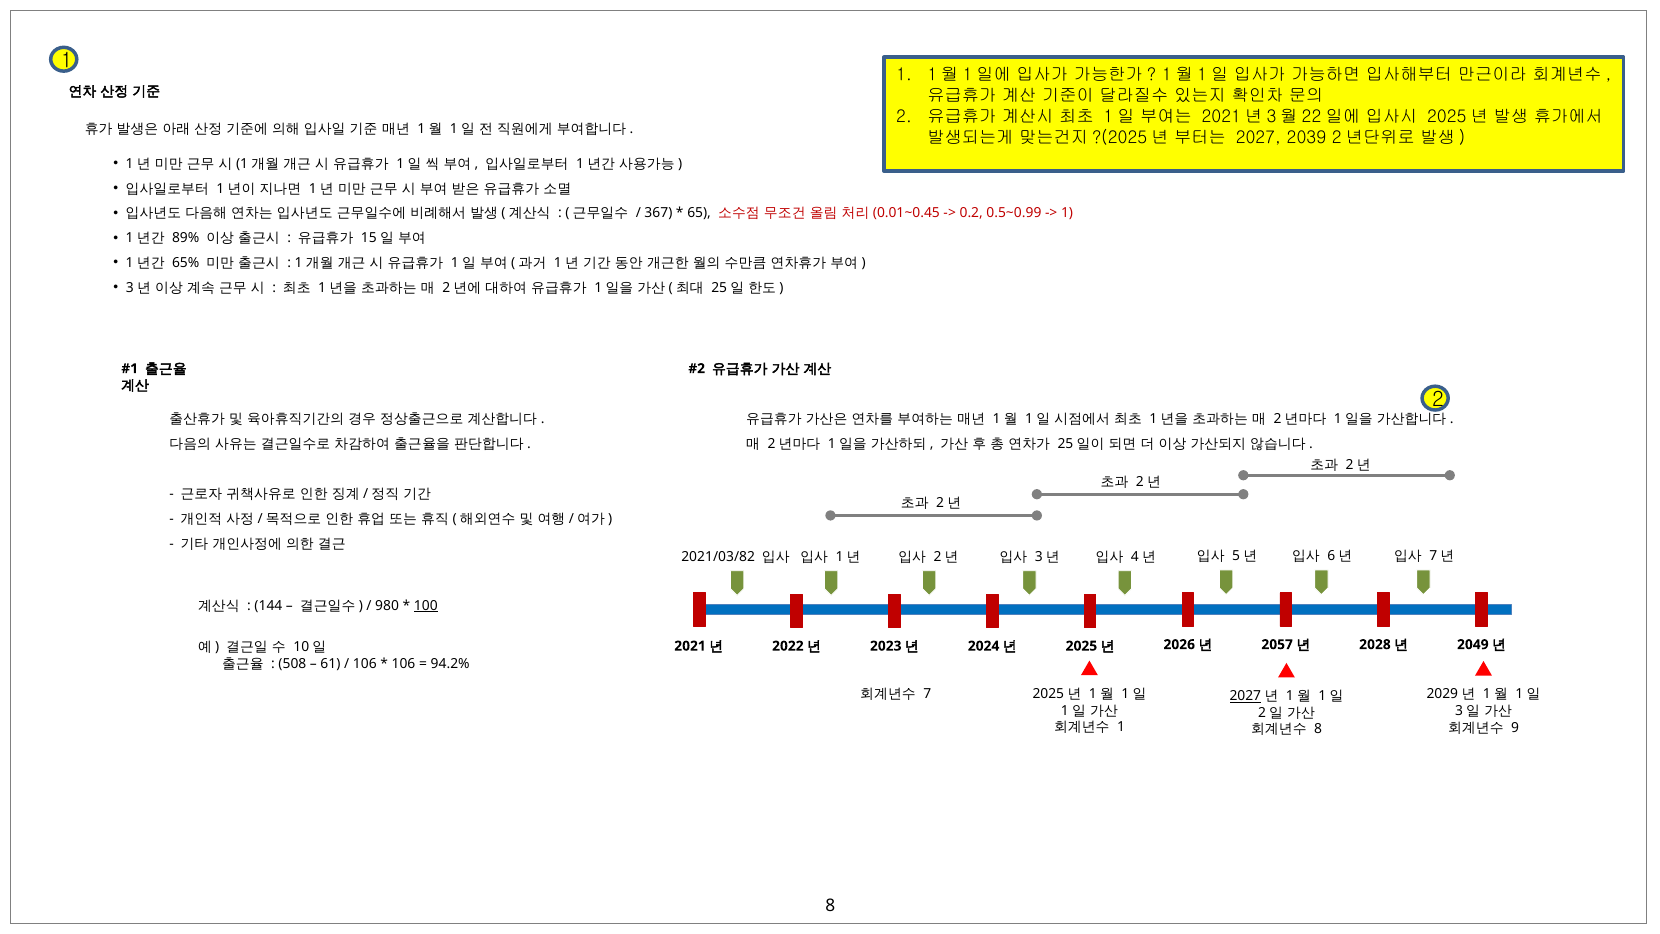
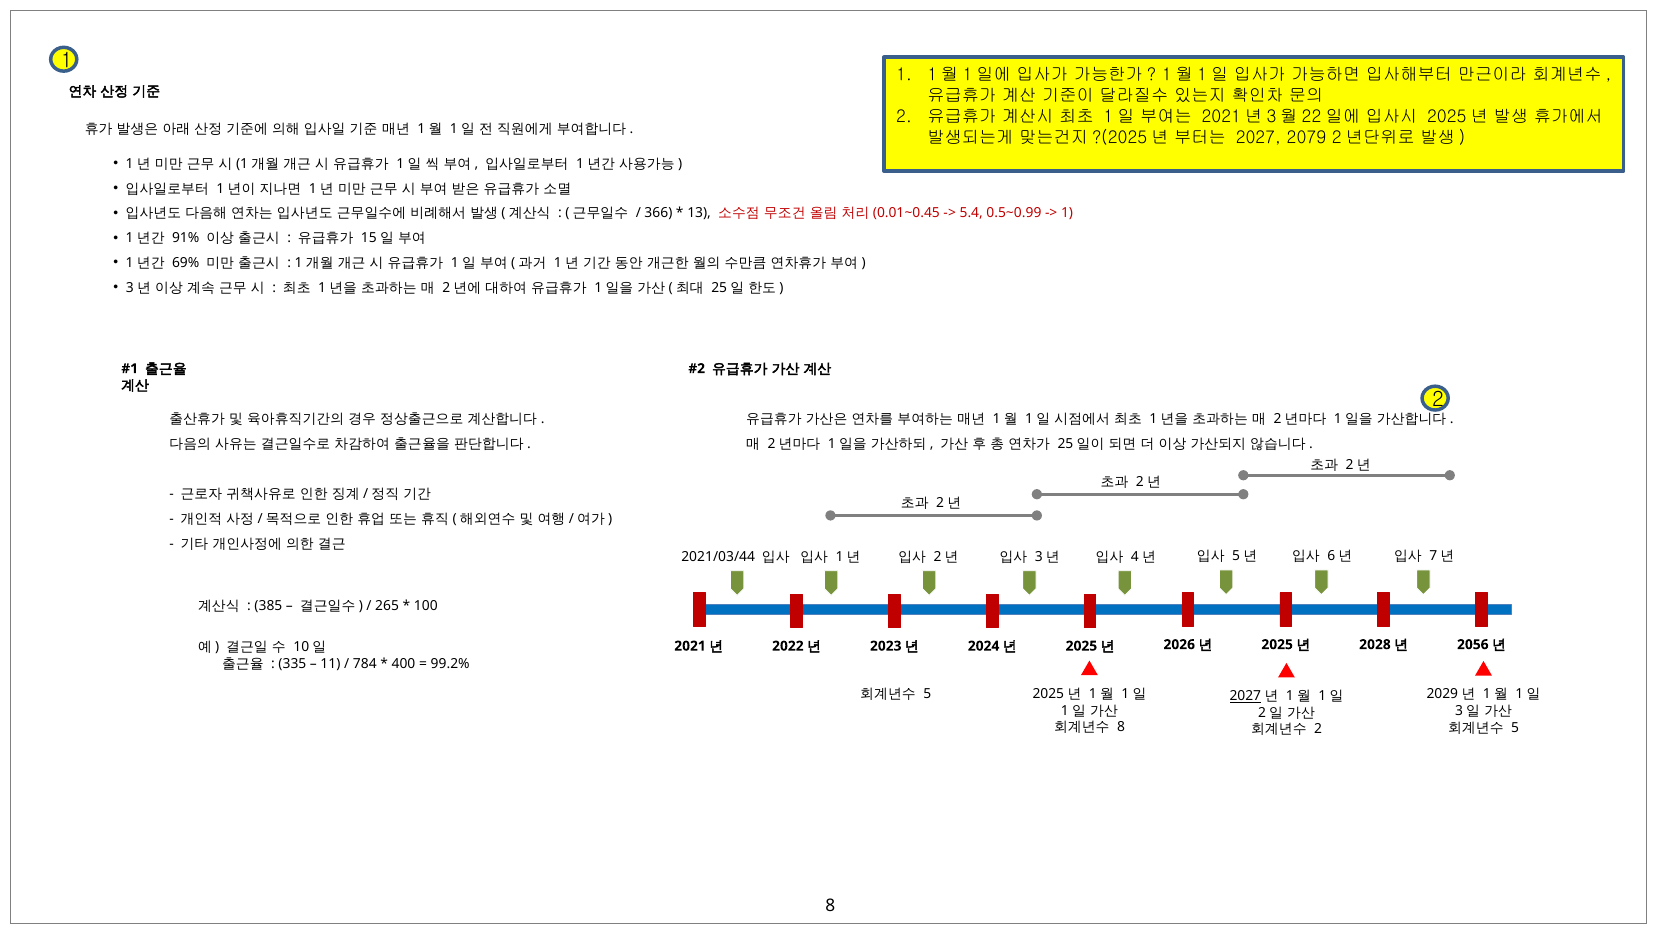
2039: 2039 -> 2079 (1306, 137)
367: 367 -> 366 (658, 213)
65: 65 -> 13 (699, 213)
0.2: 0.2 -> 5.4 (971, 213)
89%: 89% -> 91% (186, 238)
65%: 65% -> 69% (186, 263)
2021/03/82: 2021/03/82 -> 2021/03/44 (718, 556)
144: 144 -> 385 (268, 606)
980: 980 -> 265 (387, 606)
100 underline: present -> none (426, 606)
2057: 2057 -> 2025 (1277, 644)
2049: 2049 -> 2056 (1473, 644)
508: 508 -> 335 (292, 664)
61: 61 -> 11 (331, 664)
106: 106 -> 784 (365, 664)
106: 106 -> 400 (404, 664)
94.2%: 94.2% -> 99.2% (450, 664)
7: 7 -> 5 (927, 694)
1: 1 -> 8 (1121, 727)
9: 9 -> 5 (1515, 727)
8: 8 -> 2 (1318, 729)
